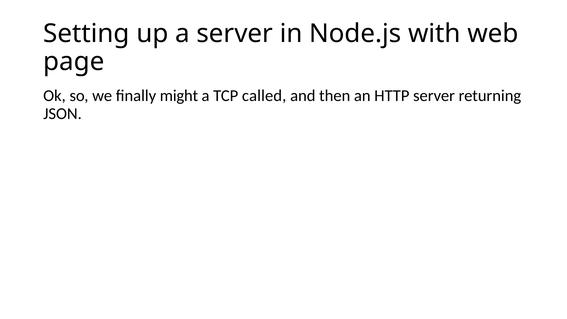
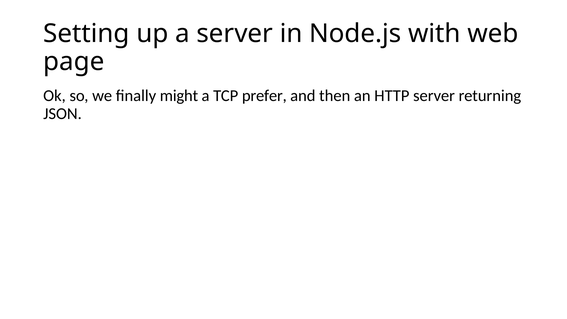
called: called -> prefer (264, 96)
